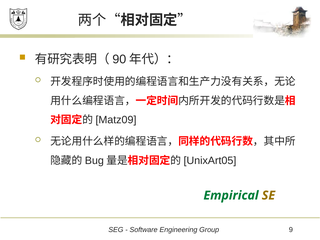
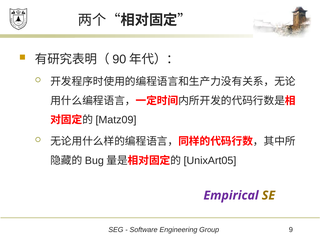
Empirical colour: green -> purple (231, 195)
